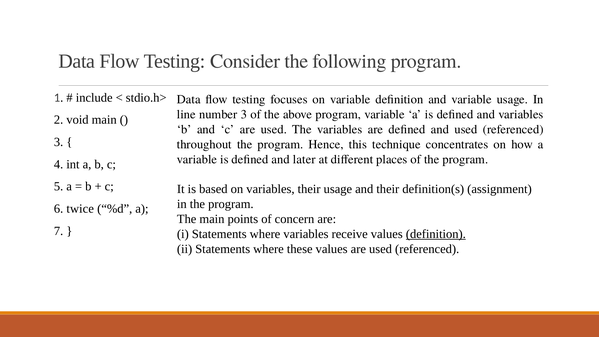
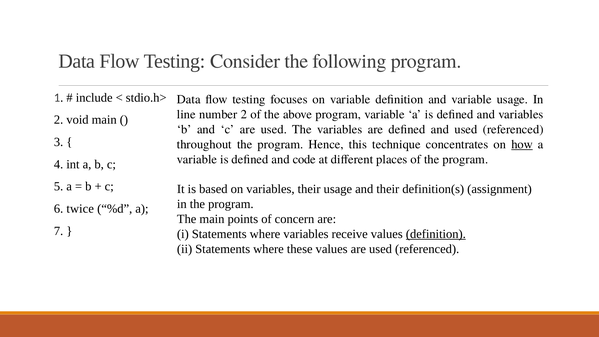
number 3: 3 -> 2 (244, 114)
how underline: none -> present (522, 144)
later: later -> code (304, 159)
